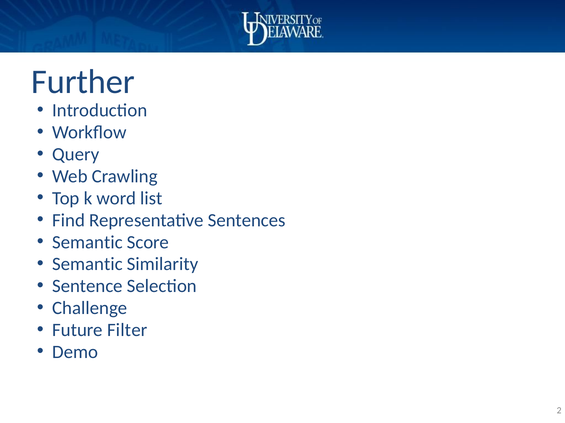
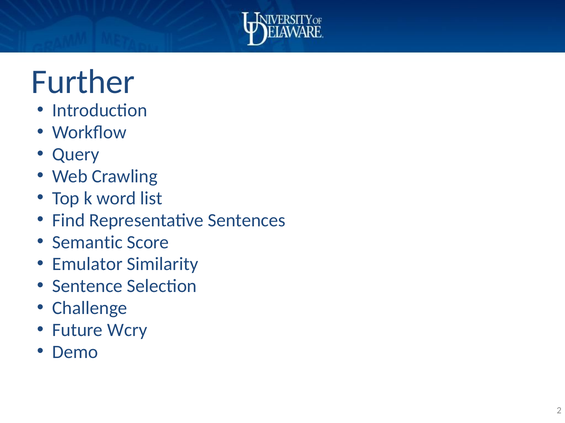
Semantic: Semantic -> Emulator (87, 265)
Filter: Filter -> Wcry (127, 331)
